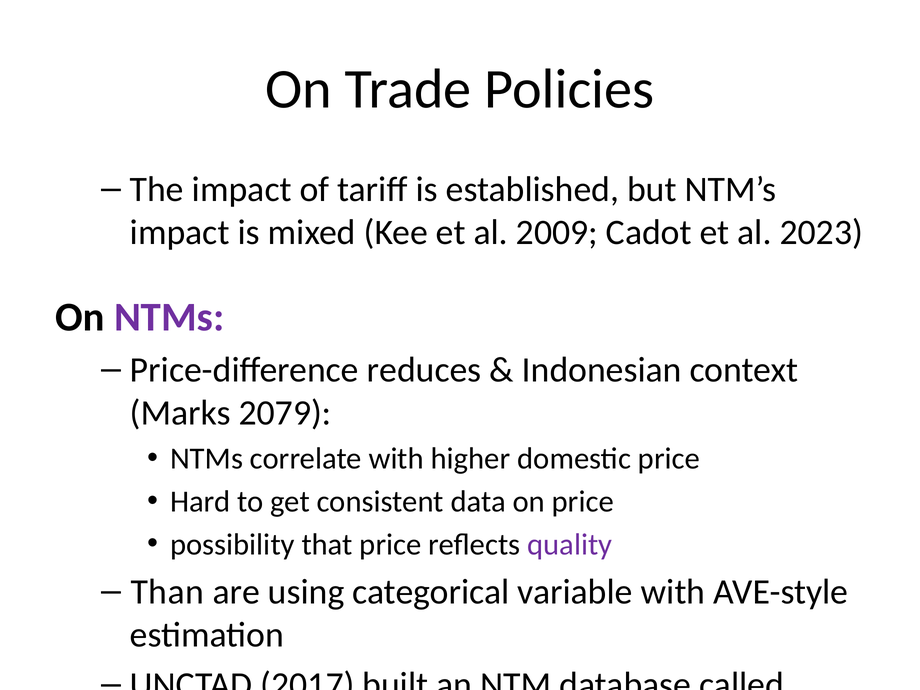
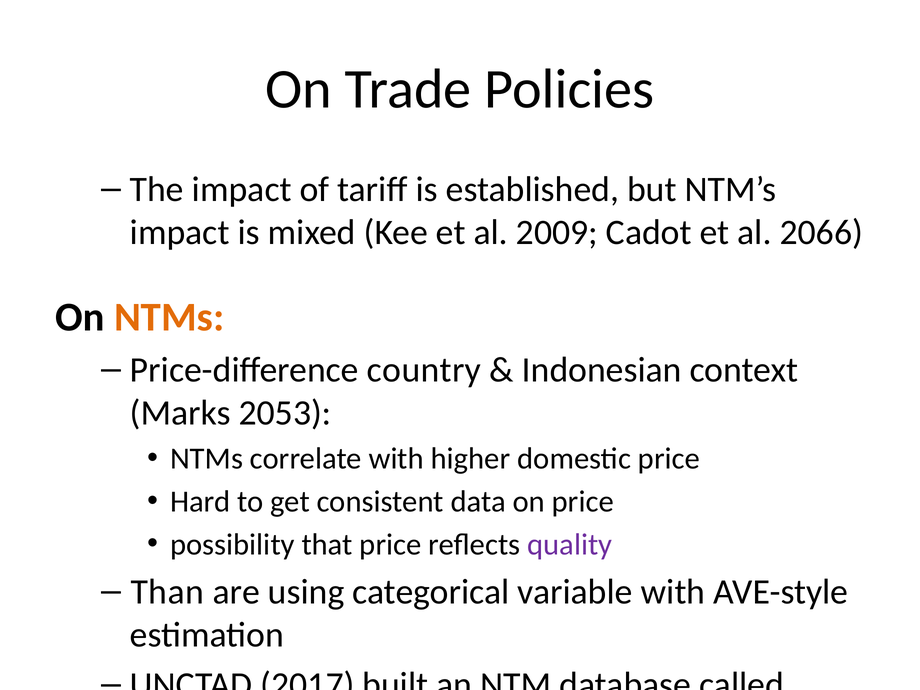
2023: 2023 -> 2066 (821, 233)
NTMs colour: purple -> orange (169, 317)
reduces: reduces -> country (424, 370)
2079: 2079 -> 2053 (285, 413)
